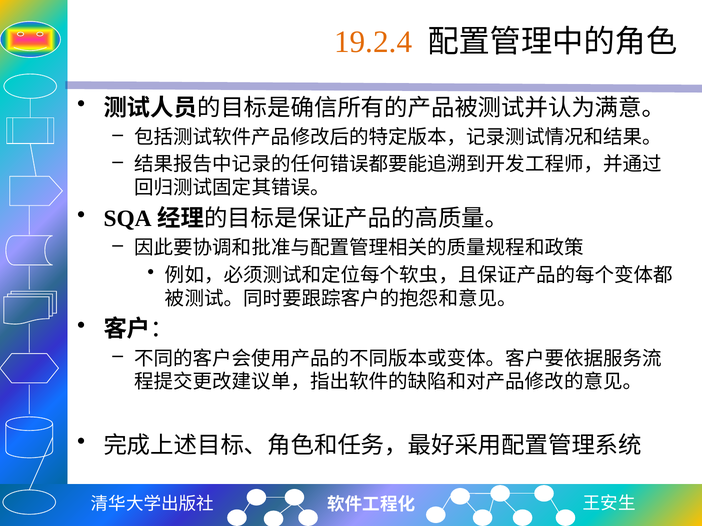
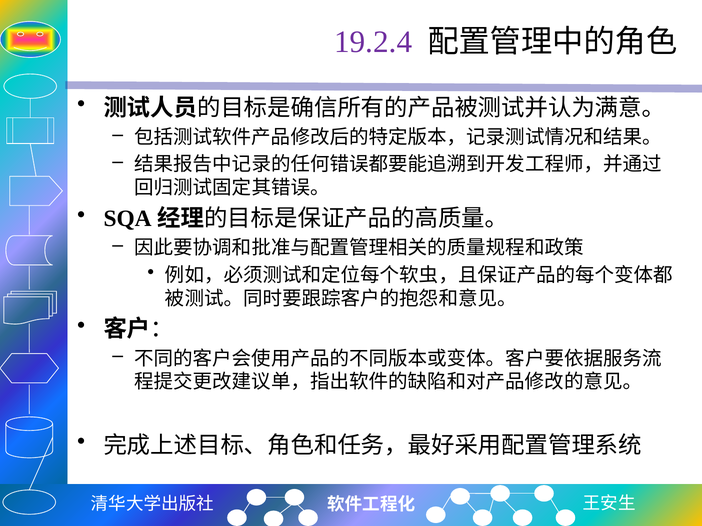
19.2.4 colour: orange -> purple (373, 42)
